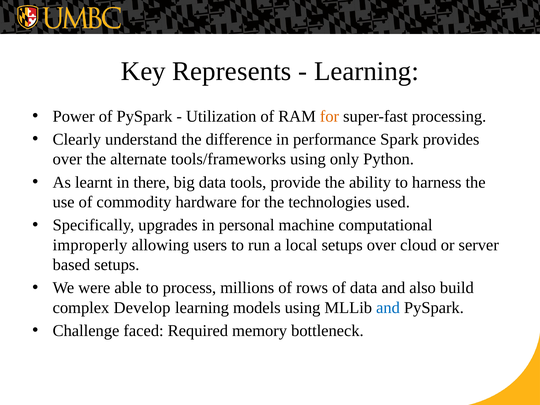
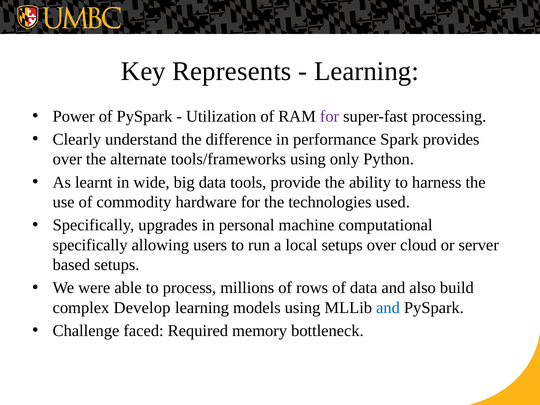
for colour: orange -> purple (329, 116)
there: there -> wide (152, 182)
improperly: improperly -> specifically (90, 245)
